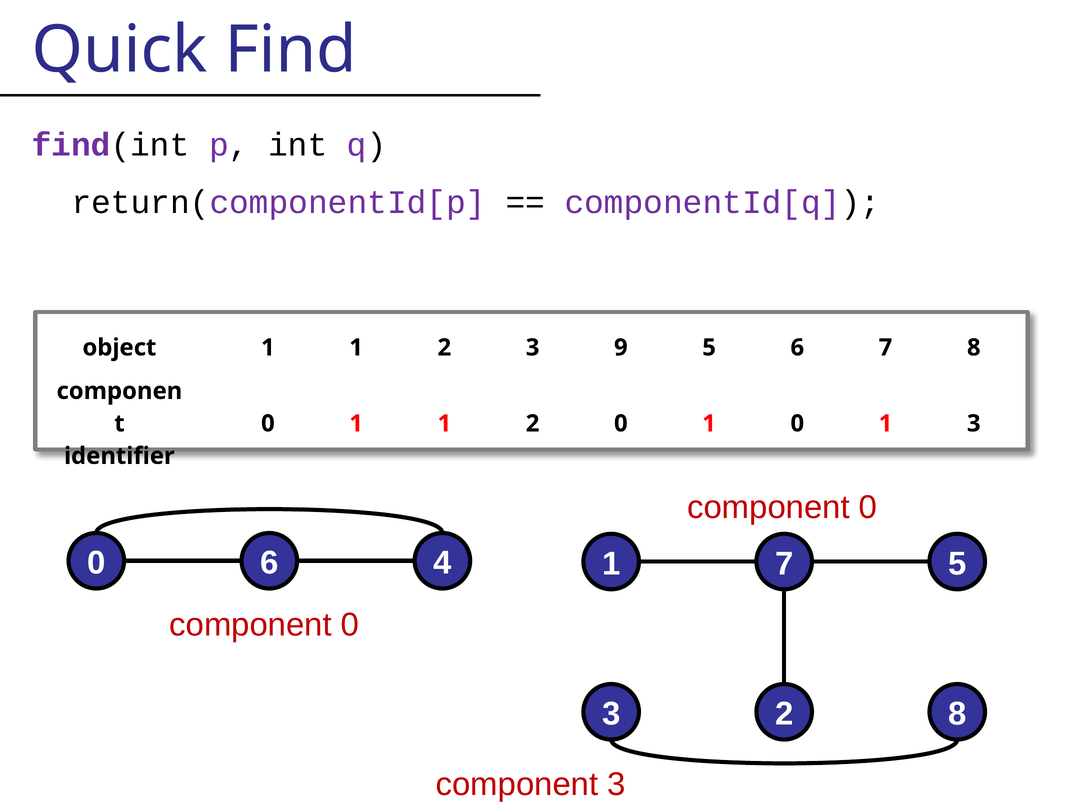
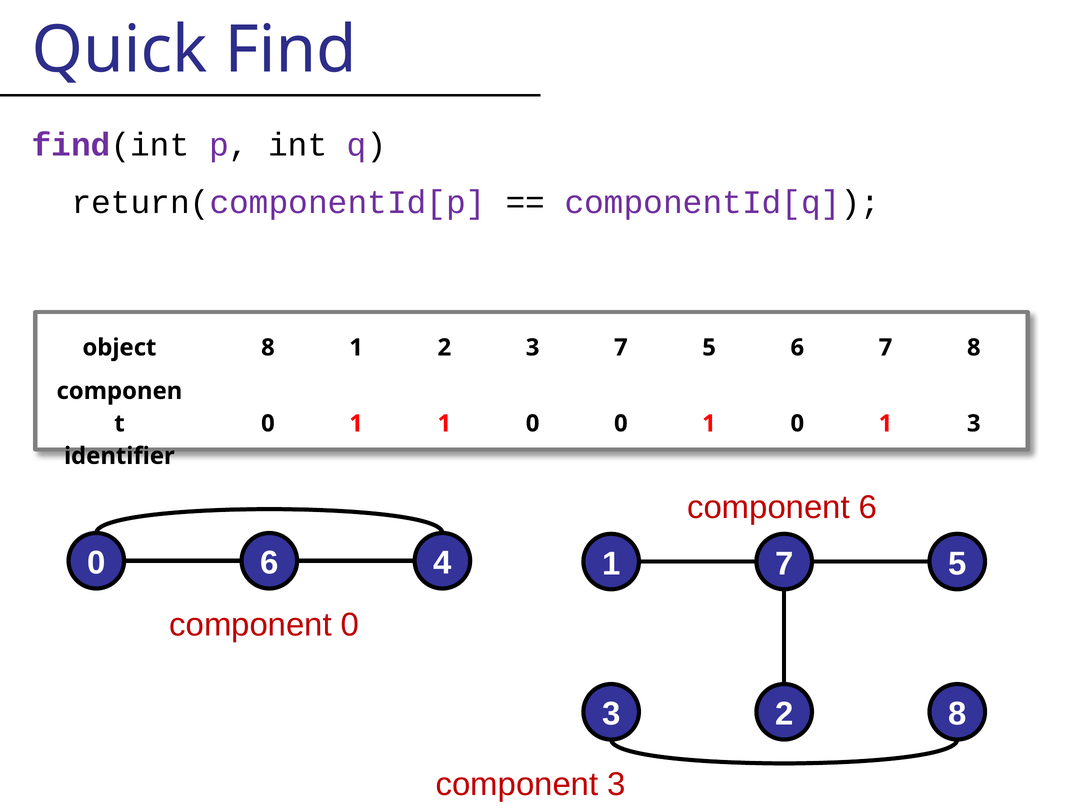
object 1: 1 -> 8 (268, 348)
3 9: 9 -> 7 (621, 348)
0 1 1 2: 2 -> 0 (533, 424)
0: 0 -> 6 (868, 508)
